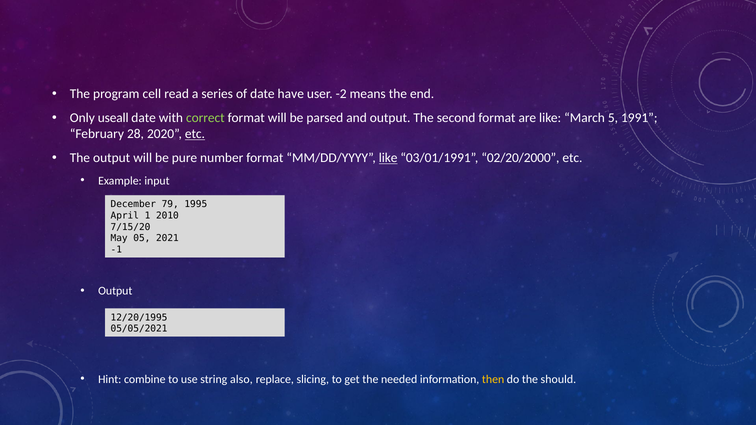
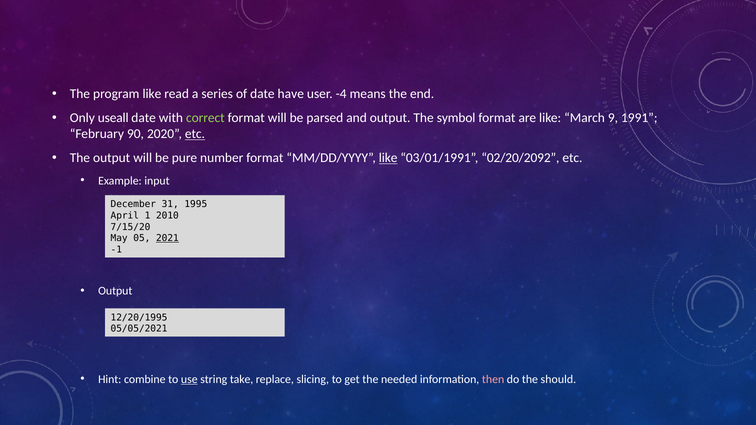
program cell: cell -> like (152, 94)
-2: -2 -> -4 (341, 94)
second: second -> symbol (456, 118)
5: 5 -> 9 (613, 118)
28: 28 -> 90 (135, 134)
02/20/2000: 02/20/2000 -> 02/20/2092 (520, 158)
79: 79 -> 31 (170, 204)
2021 underline: none -> present (167, 238)
use underline: none -> present (189, 379)
also: also -> take (242, 379)
then colour: yellow -> pink (493, 379)
